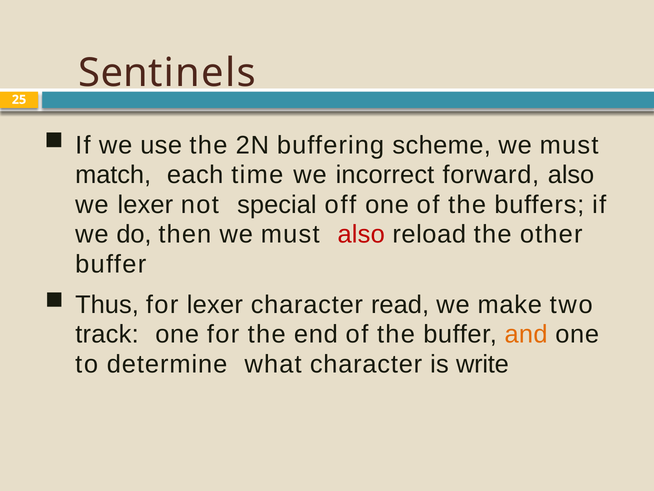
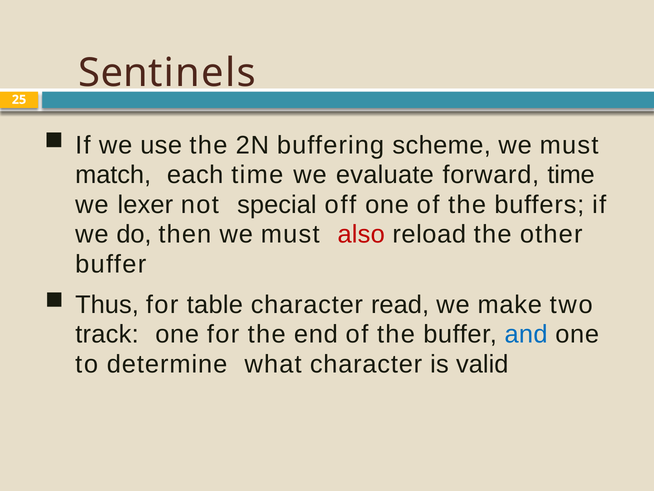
incorrect: incorrect -> evaluate (385, 175)
forward also: also -> time (571, 175)
for lexer: lexer -> table (215, 305)
and colour: orange -> blue (526, 334)
write: write -> valid (482, 364)
